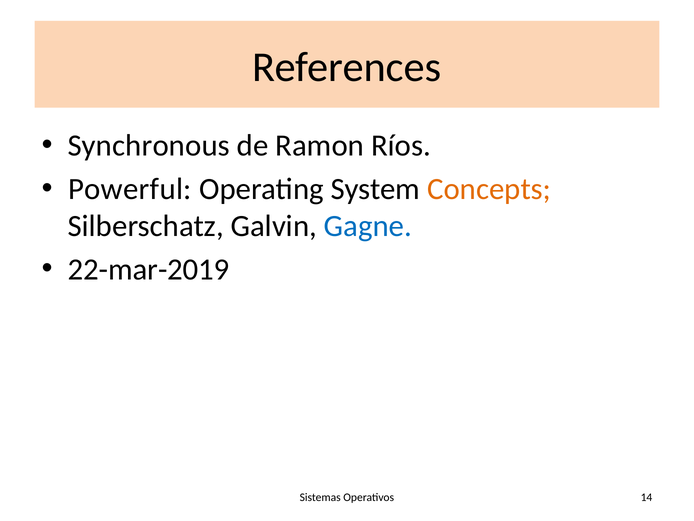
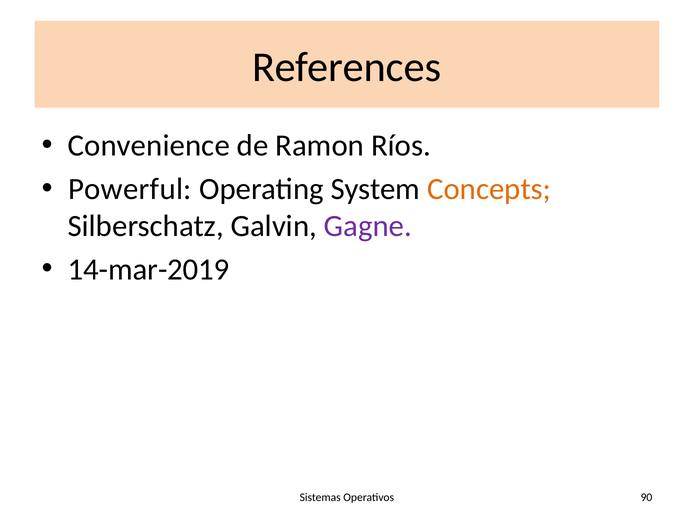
Synchronous: Synchronous -> Convenience (149, 146)
Gagne colour: blue -> purple (368, 226)
22-mar-2019: 22-mar-2019 -> 14-mar-2019 (149, 269)
14: 14 -> 90 (646, 497)
